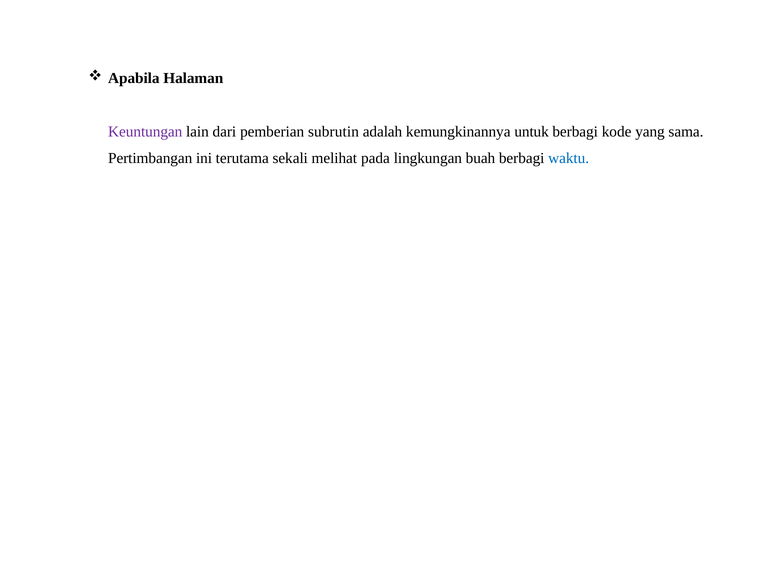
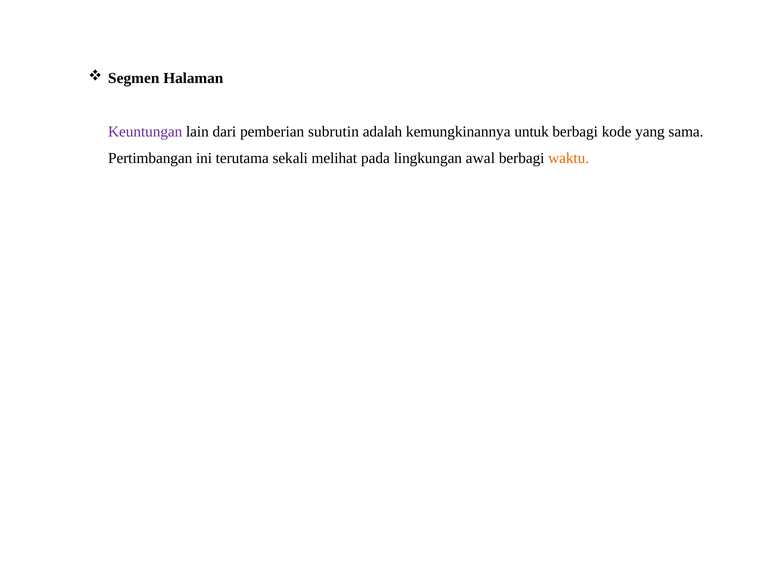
Apabila: Apabila -> Segmen (134, 78)
buah: buah -> awal (480, 158)
waktu colour: blue -> orange (569, 158)
